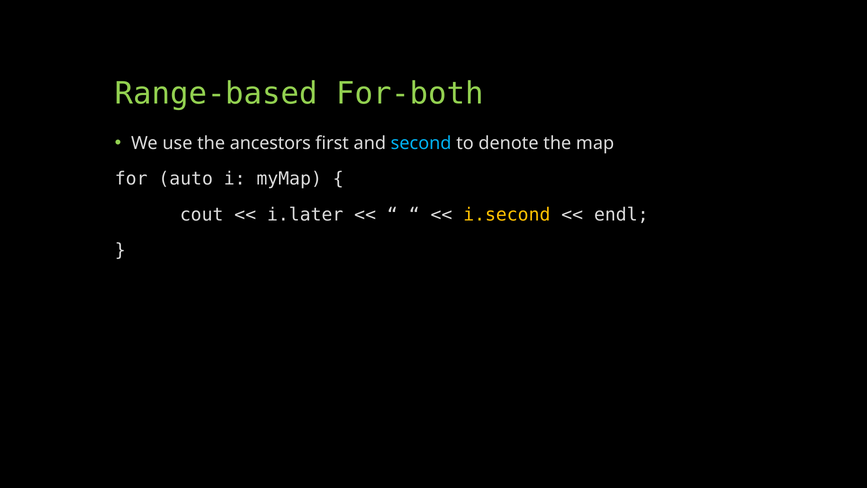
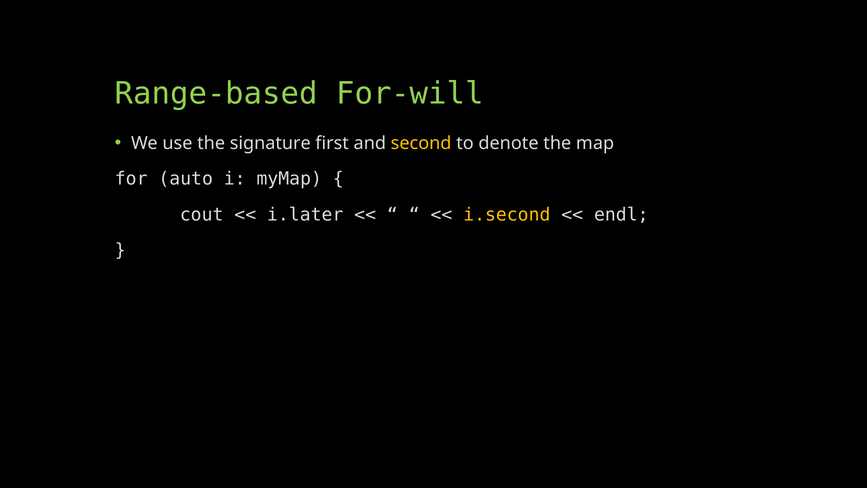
For-both: For-both -> For-will (410, 94)
ancestors: ancestors -> signature (270, 143)
second colour: light blue -> yellow (421, 143)
